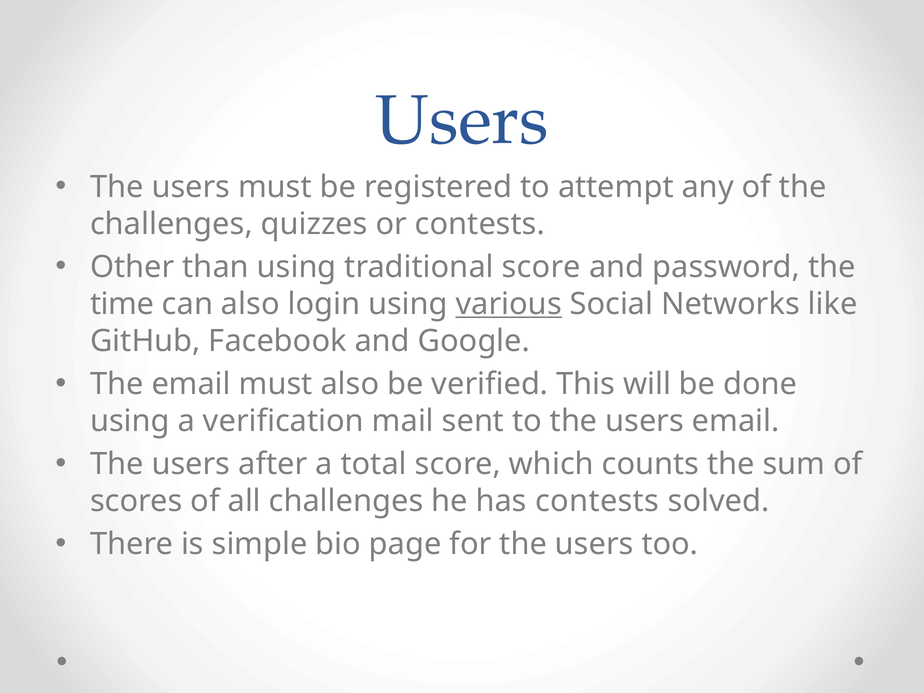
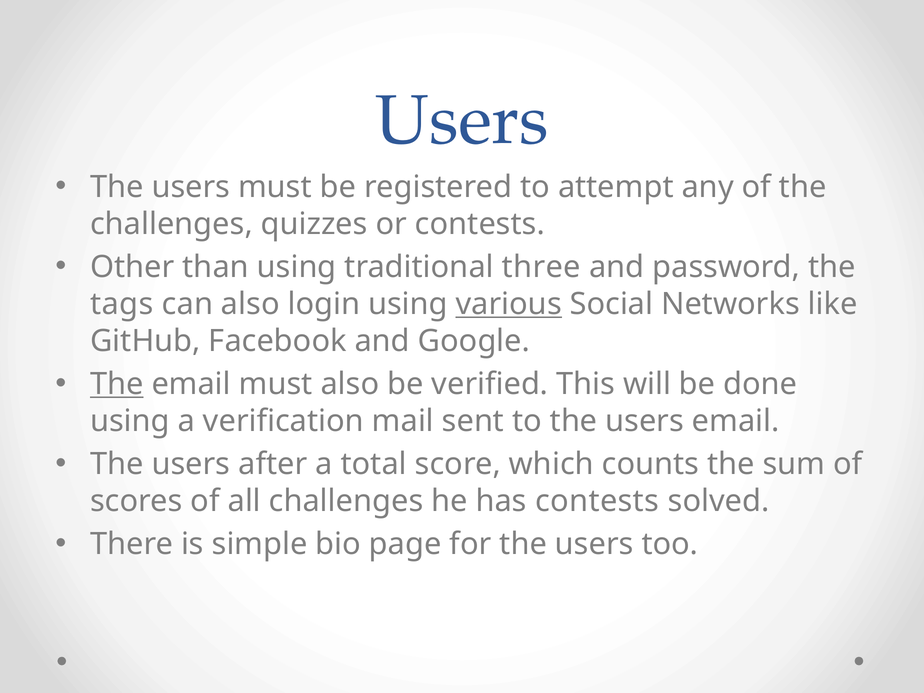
traditional score: score -> three (541, 267)
time: time -> tags (122, 304)
The underline: none -> present (117, 384)
